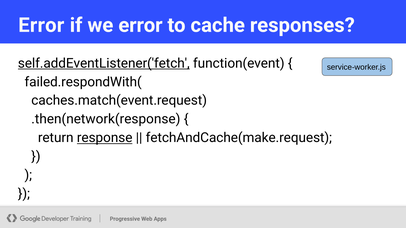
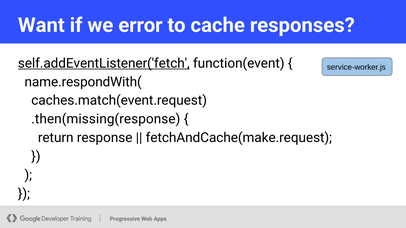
Error: Error -> Want (41, 25)
failed.respondWith(: failed.respondWith( -> name.respondWith( (83, 82)
.then(network(response: .then(network(response -> .then(missing(response (106, 119)
response underline: present -> none (105, 138)
